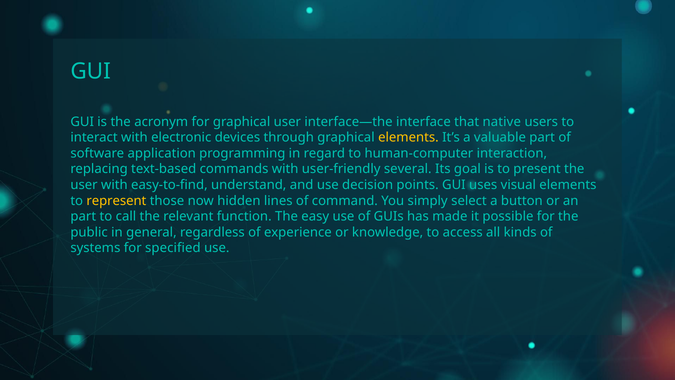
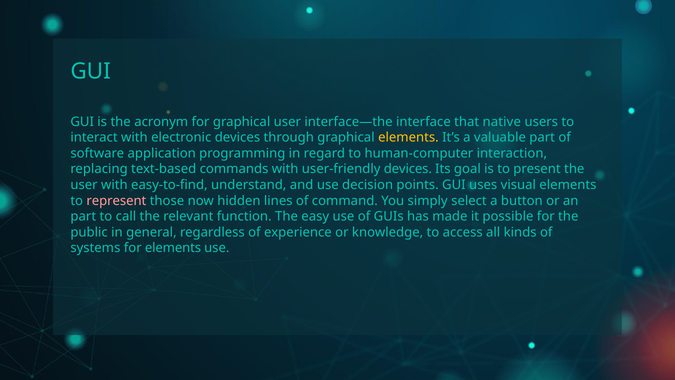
user-friendly several: several -> devices (408, 169)
represent colour: yellow -> pink (116, 201)
for specified: specified -> elements (173, 248)
